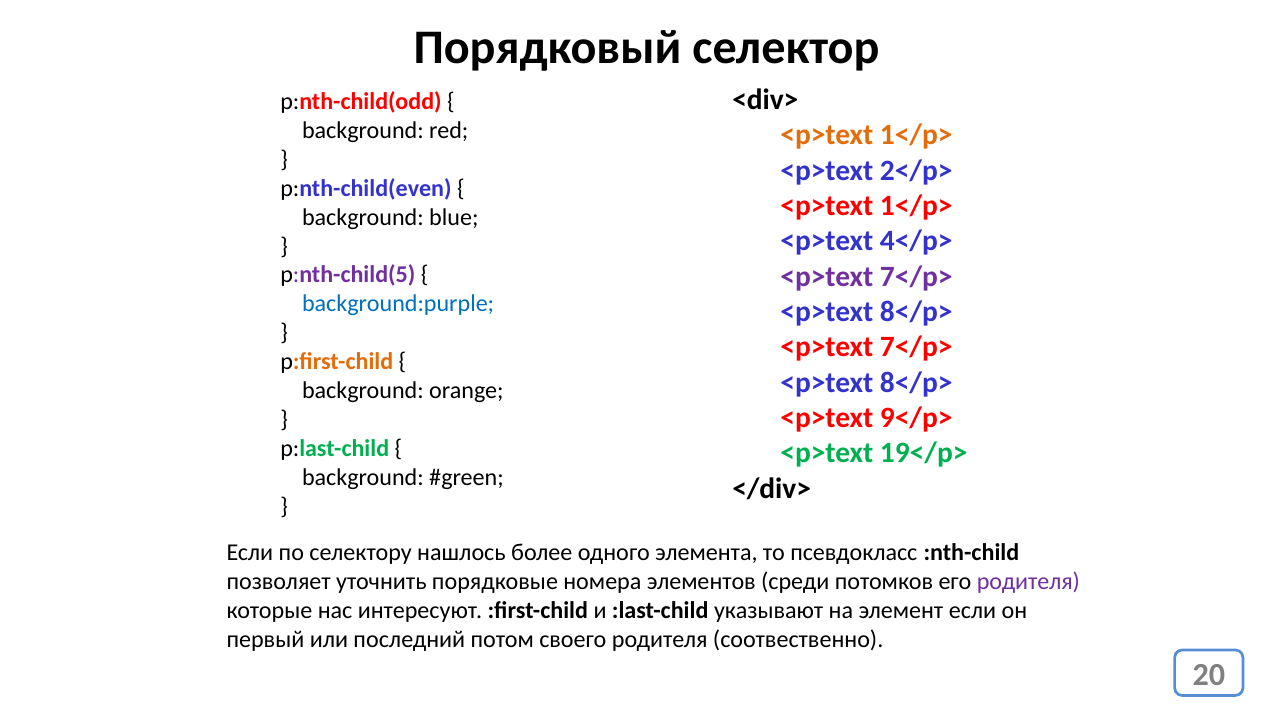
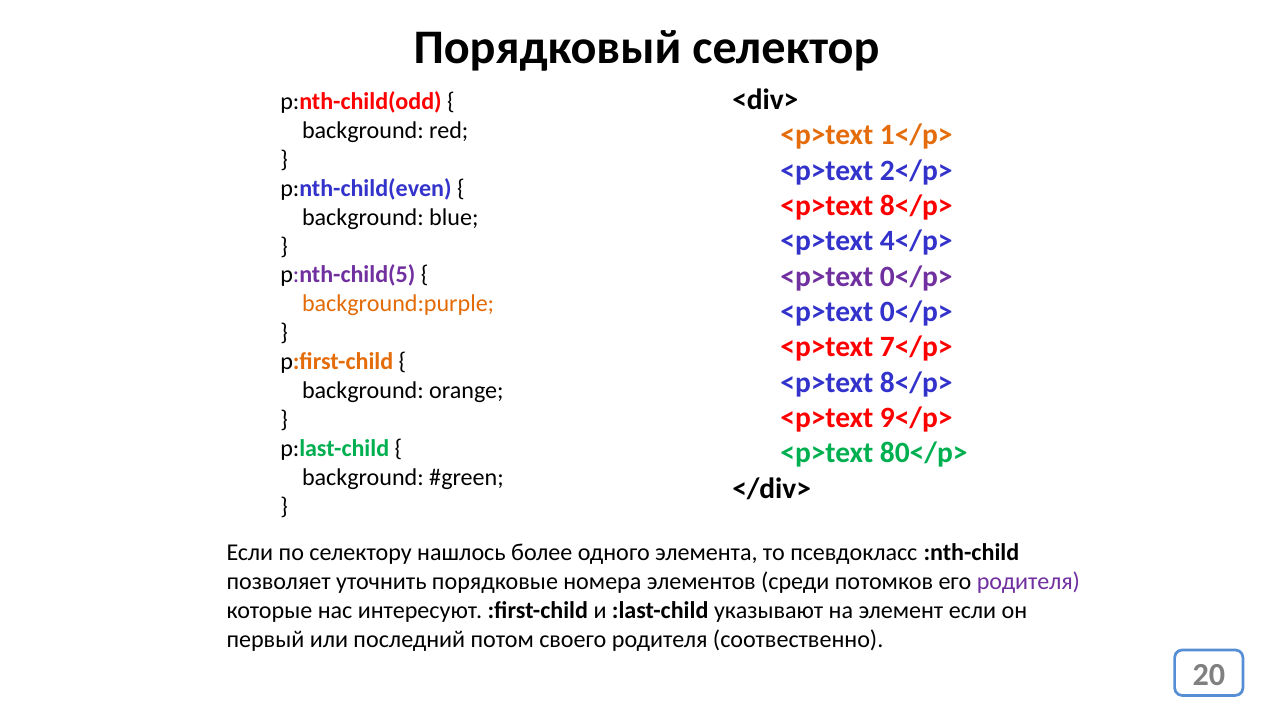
1</p>: 1</p> -> 8</p> (916, 206)
7</p>: 7</p> -> 0</p> (916, 277)
background:purple colour: blue -> orange (398, 304)
8</p>: 8</p> -> 0</p> (916, 312)
19</p>: 19</p> -> 80</p> (924, 453)
